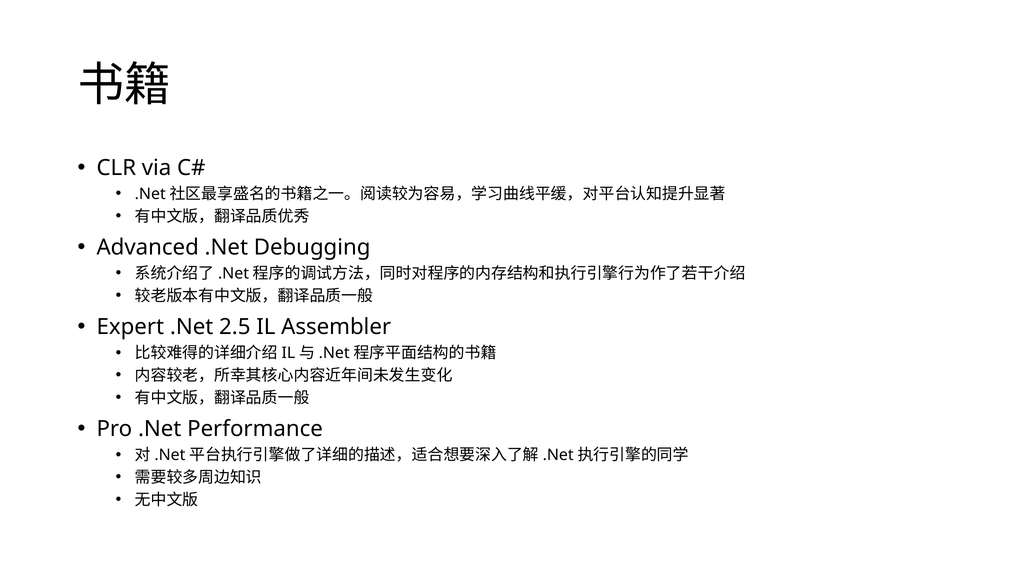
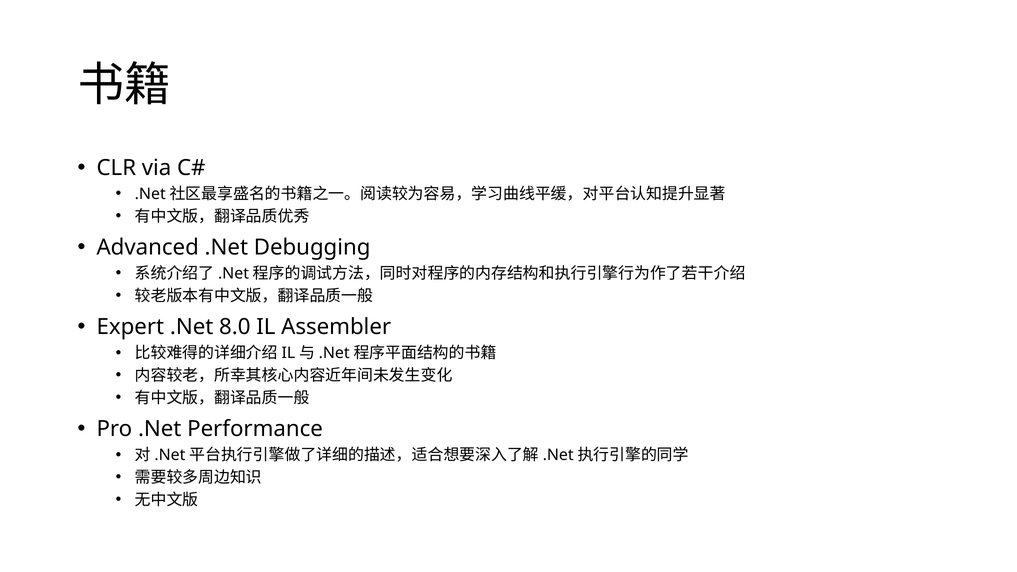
2.5: 2.5 -> 8.0 (235, 327)
